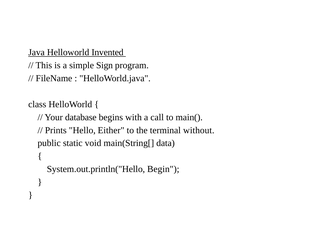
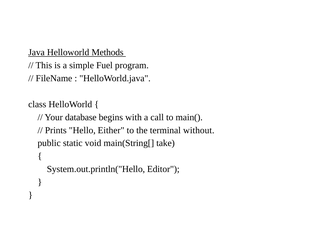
Invented: Invented -> Methods (108, 52)
Sign: Sign -> Fuel (104, 65)
data: data -> take (166, 143)
Begin: Begin -> Editor (163, 169)
